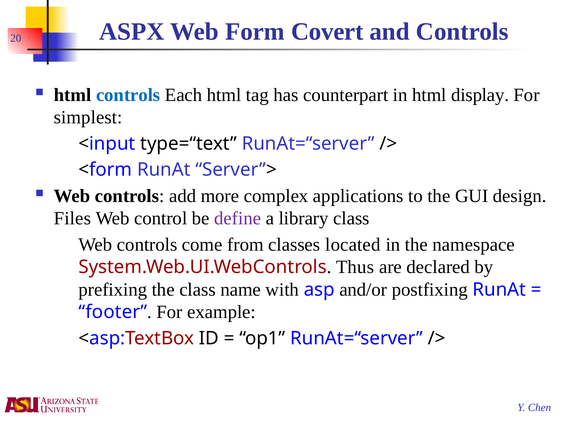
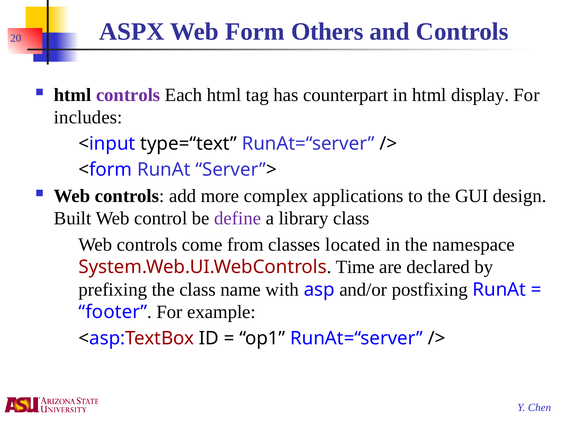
Covert: Covert -> Others (327, 32)
controls colour: blue -> purple (128, 95)
simplest: simplest -> includes (88, 118)
Files: Files -> Built (73, 219)
Thus: Thus -> Time (355, 267)
